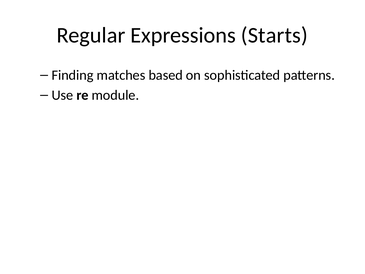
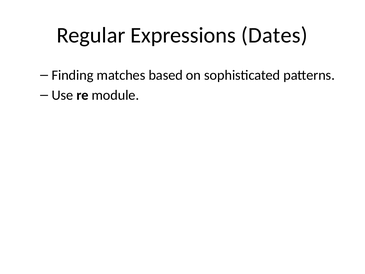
Starts: Starts -> Dates (274, 35)
